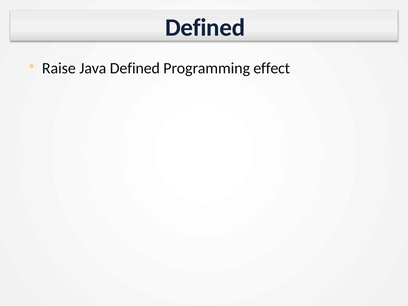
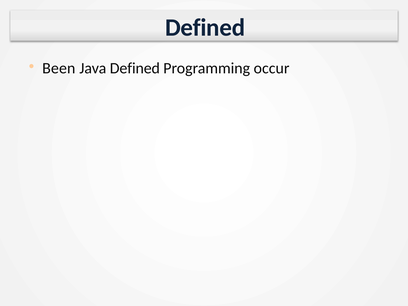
Raise: Raise -> Been (59, 68)
effect: effect -> occur (272, 68)
